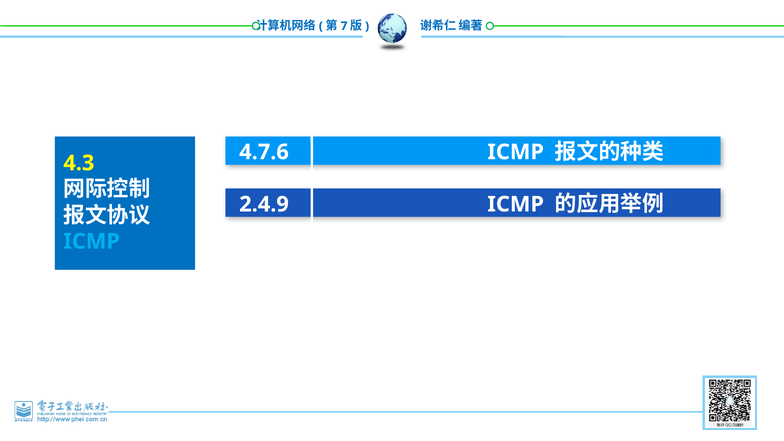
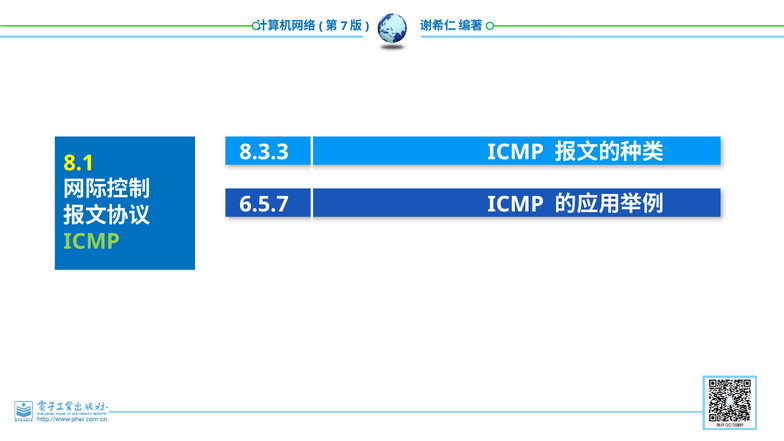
4.7.6: 4.7.6 -> 8.3.3 (264, 152)
4.3: 4.3 -> 8.1 (79, 163)
2.4.9: 2.4.9 -> 6.5.7 (264, 204)
ICMP colour: light blue -> light green (92, 241)
